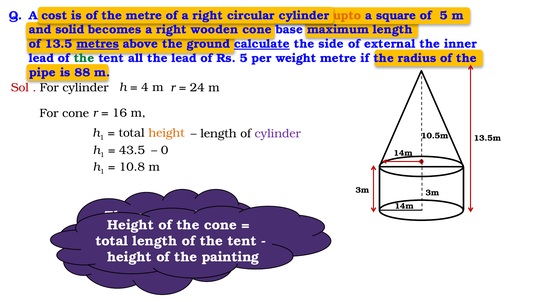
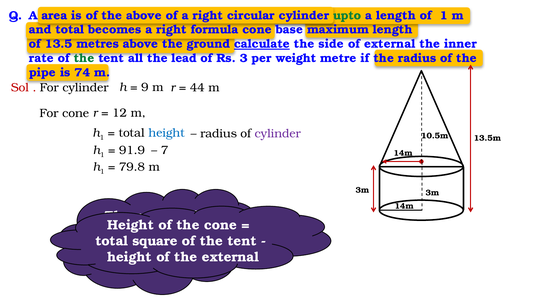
cost: cost -> area (54, 15)
the metre: metre -> above (144, 15)
upto colour: orange -> green (347, 15)
a square: square -> length (396, 15)
of 5: 5 -> 1 (444, 15)
and solid: solid -> total (70, 30)
wooden: wooden -> formula (215, 30)
metres underline: present -> none (98, 44)
lead: lead -> rate (41, 58)
Rs 5: 5 -> 3 (244, 58)
88: 88 -> 74 (82, 73)
4: 4 -> 9 (145, 87)
24: 24 -> 44 (197, 87)
16: 16 -> 12 (120, 113)
height colour: orange -> blue (167, 133)
length: length -> radius (219, 133)
43.5: 43.5 -> 91.9 (132, 150)
0: 0 -> 7 (165, 150)
10.8: 10.8 -> 79.8 (132, 167)
length: length -> square (155, 241)
painting: painting -> external (230, 257)
